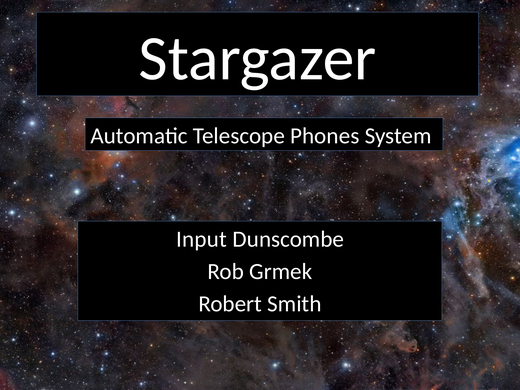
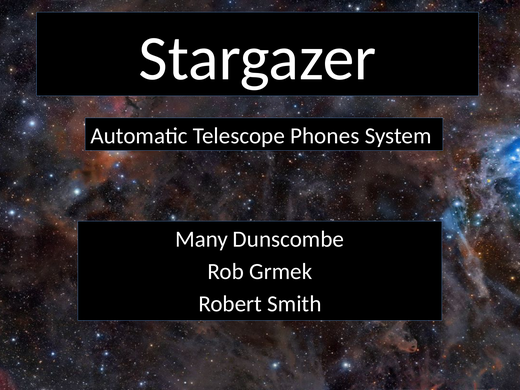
Input: Input -> Many (202, 239)
